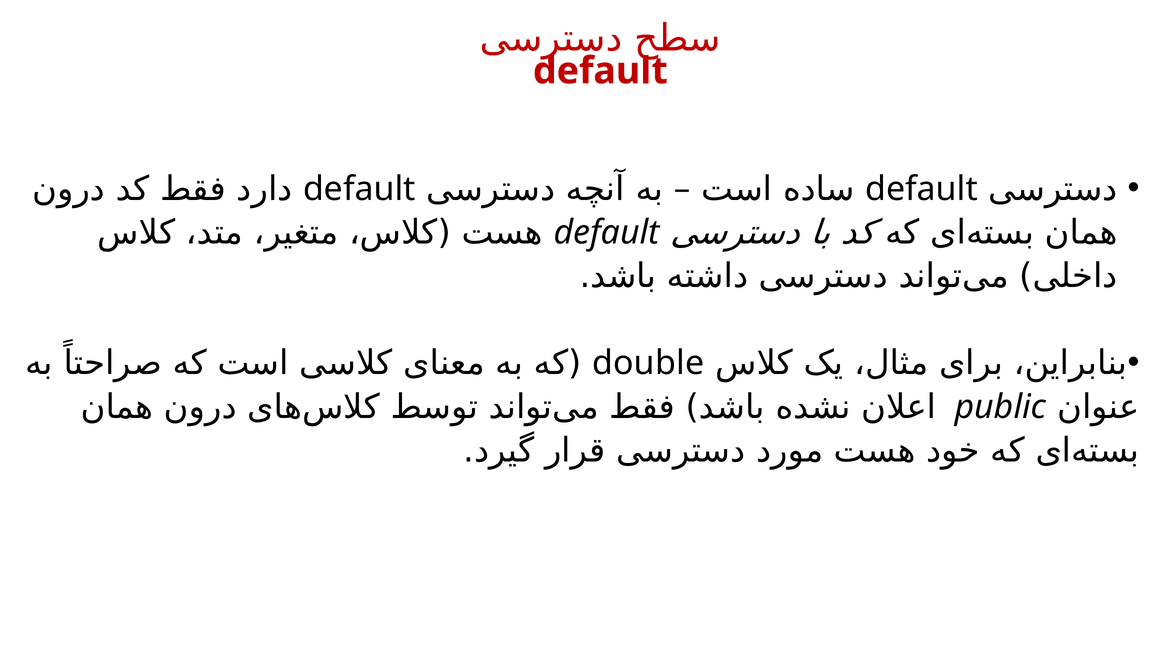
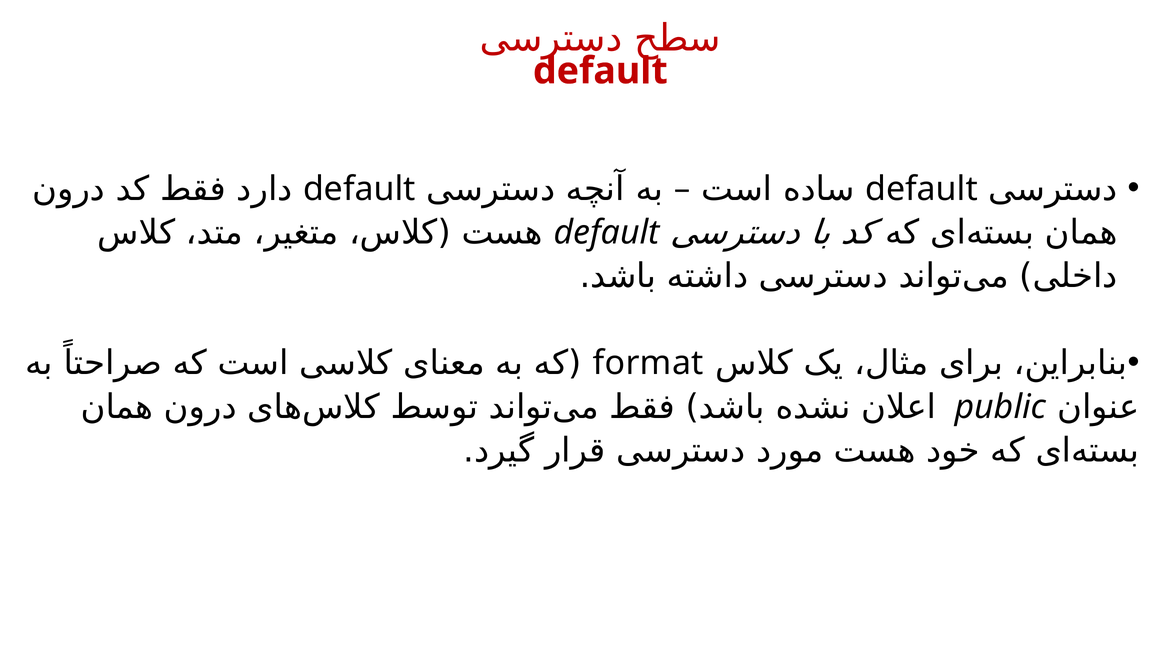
double: double -> format (648, 363)
